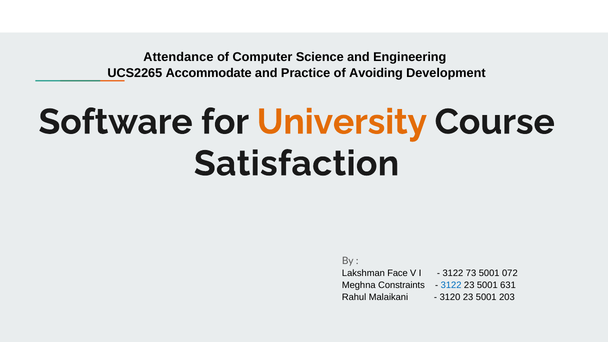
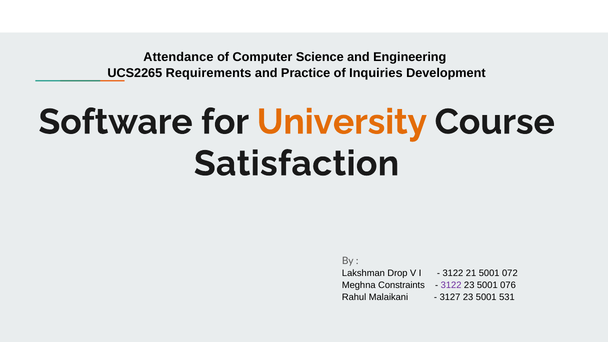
Accommodate: Accommodate -> Requirements (209, 73)
Avoiding: Avoiding -> Inquiries (376, 73)
Face: Face -> Drop (397, 273)
73: 73 -> 21 (471, 273)
3122 colour: blue -> purple (451, 285)
631: 631 -> 076 (508, 285)
3120: 3120 -> 3127 (450, 297)
203: 203 -> 531 (507, 297)
